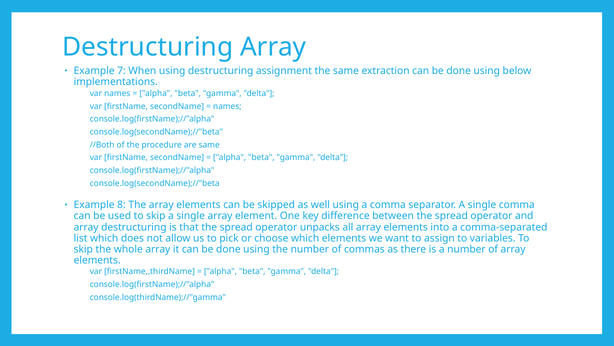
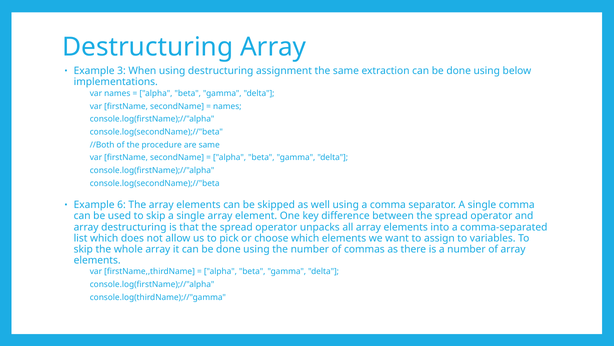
7: 7 -> 3 (122, 71)
8: 8 -> 6 (122, 205)
